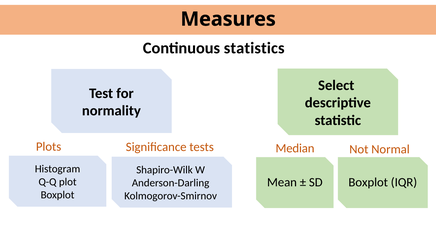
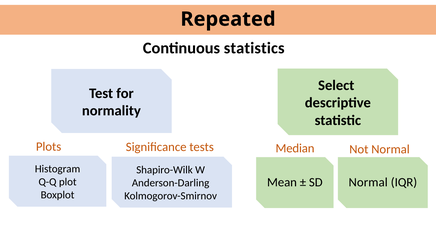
Measures: Measures -> Repeated (228, 19)
SD Boxplot: Boxplot -> Normal (368, 183)
